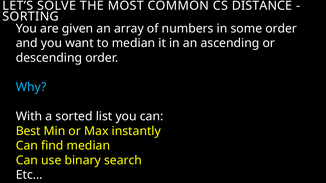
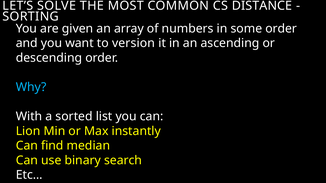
to median: median -> version (133, 43)
Best: Best -> Lion (28, 131)
